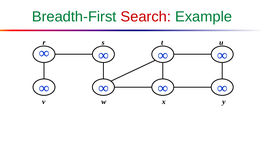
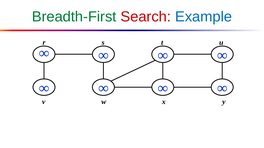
Example colour: green -> blue (204, 17)
